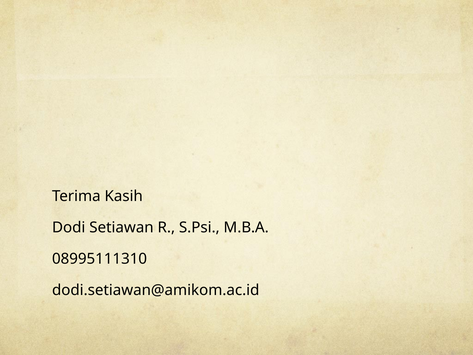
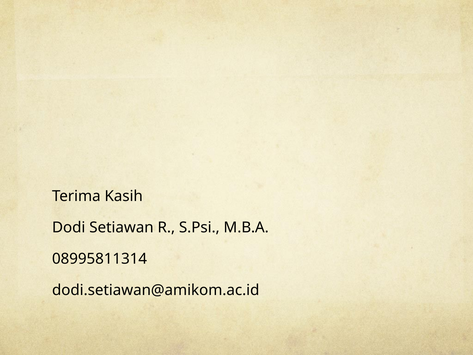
08995111310: 08995111310 -> 08995811314 (100, 259)
